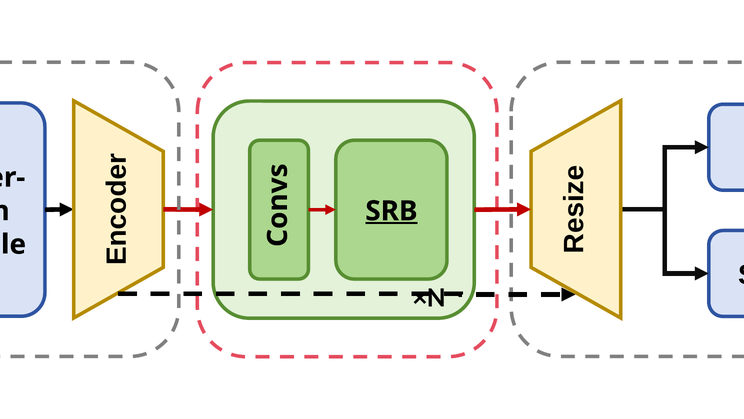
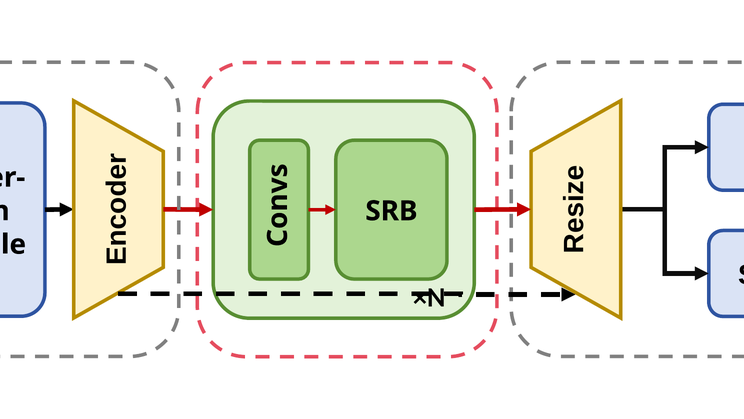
SRB underline: present -> none (391, 211)
